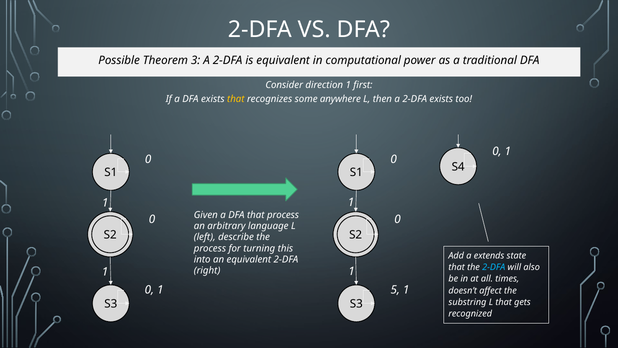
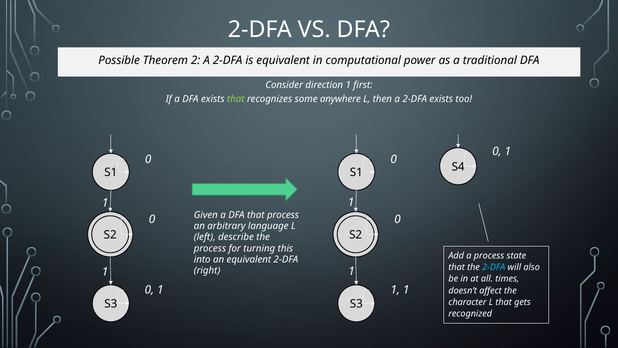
3: 3 -> 2 (196, 60)
that colour: yellow -> light green (236, 99)
a extends: extends -> process (489, 255)
5: 5 -> 1 (395, 290)
substring: substring -> character (467, 302)
